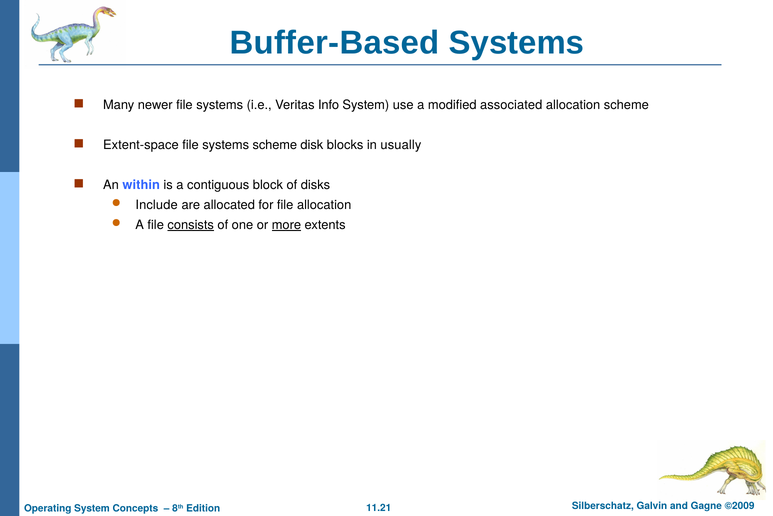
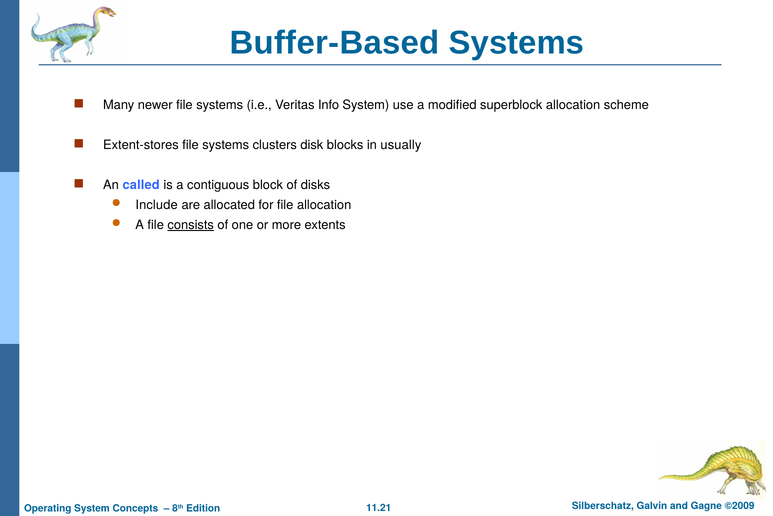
associated: associated -> superblock (511, 105)
Extent-space: Extent-space -> Extent-stores (141, 145)
systems scheme: scheme -> clusters (275, 145)
within: within -> called (141, 185)
more underline: present -> none (286, 225)
